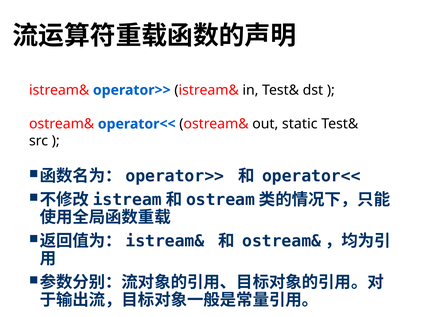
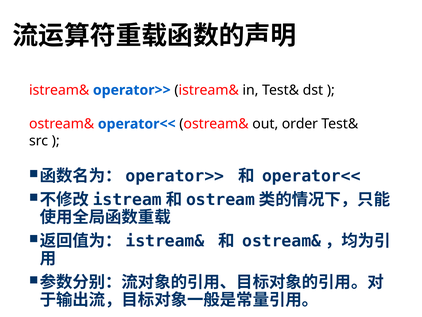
static: static -> order (300, 124)
